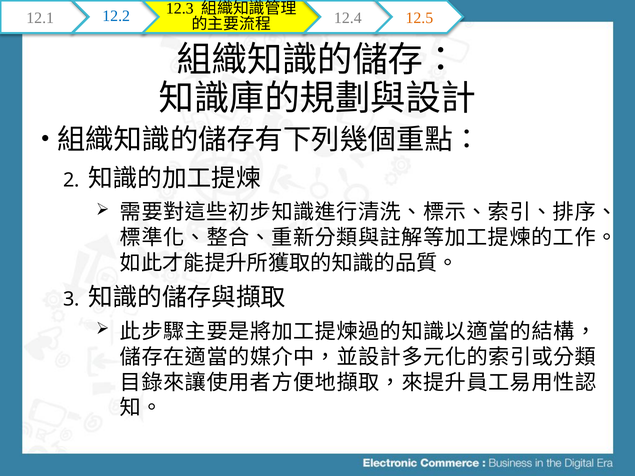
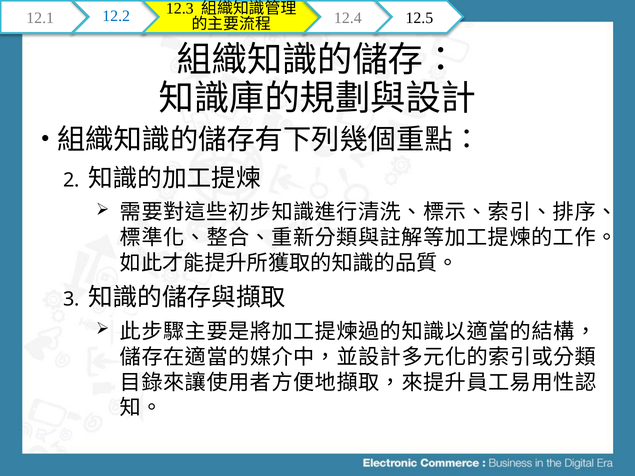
12.5 colour: orange -> black (419, 18)
